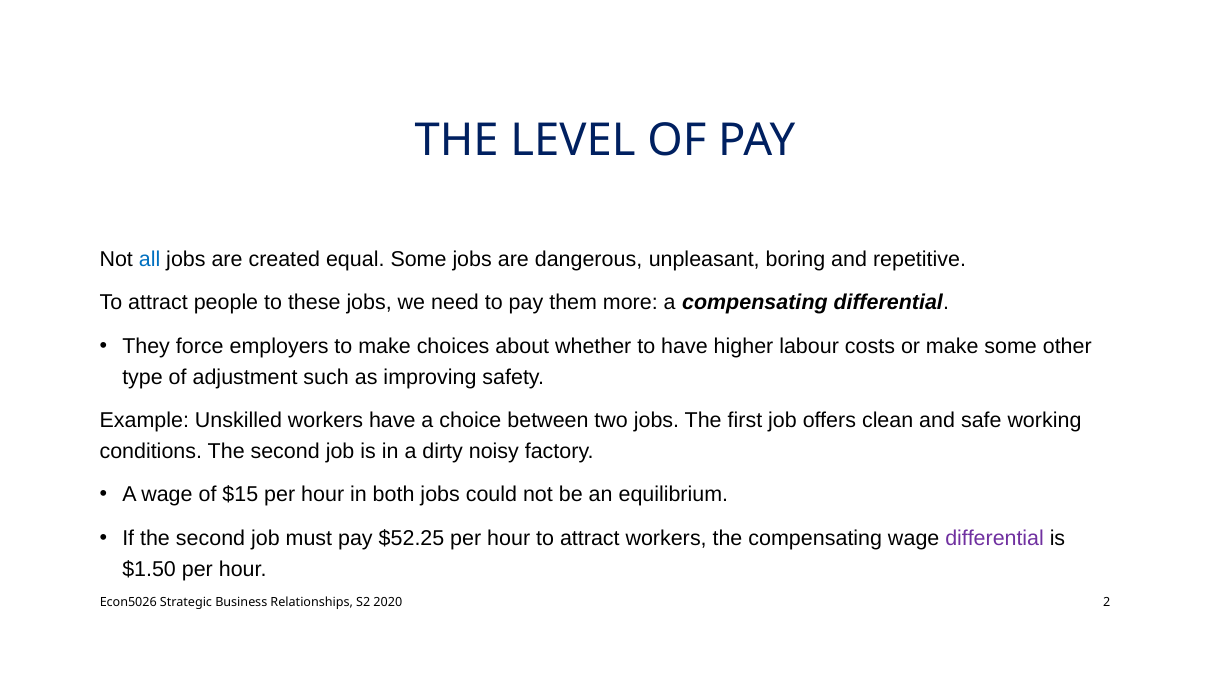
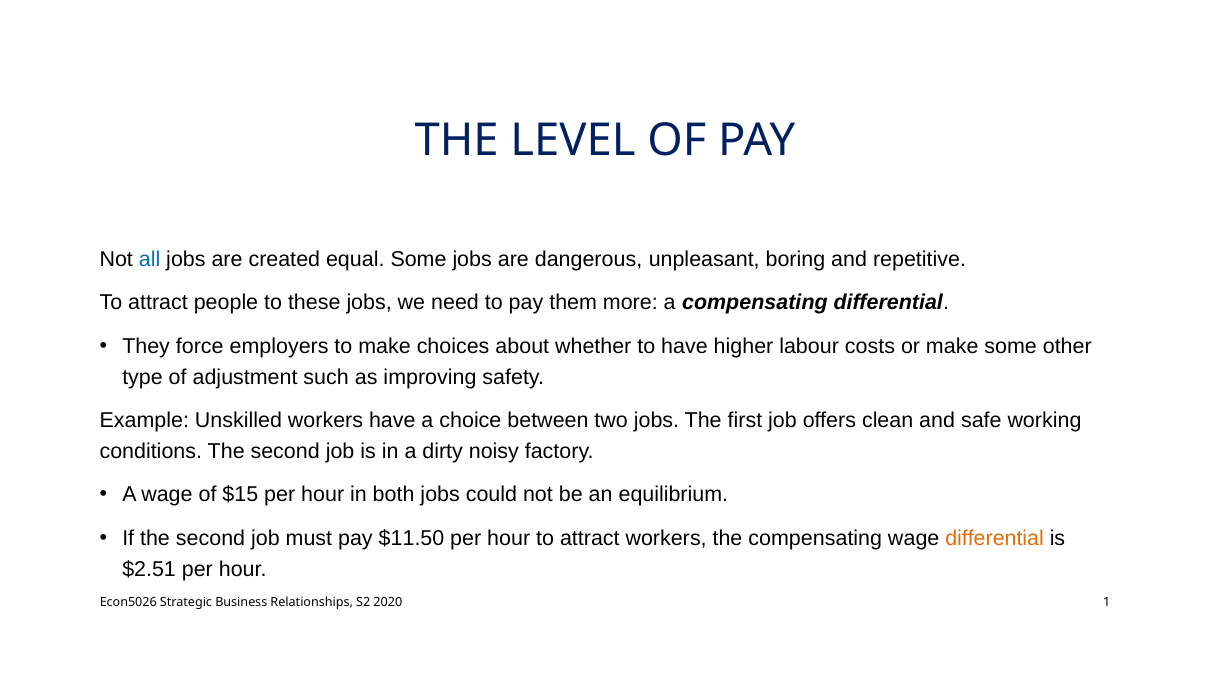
$52.25: $52.25 -> $11.50 (412, 538)
differential colour: purple -> orange (995, 538)
$1.50: $1.50 -> $2.51 (149, 569)
2: 2 -> 1 (1107, 602)
